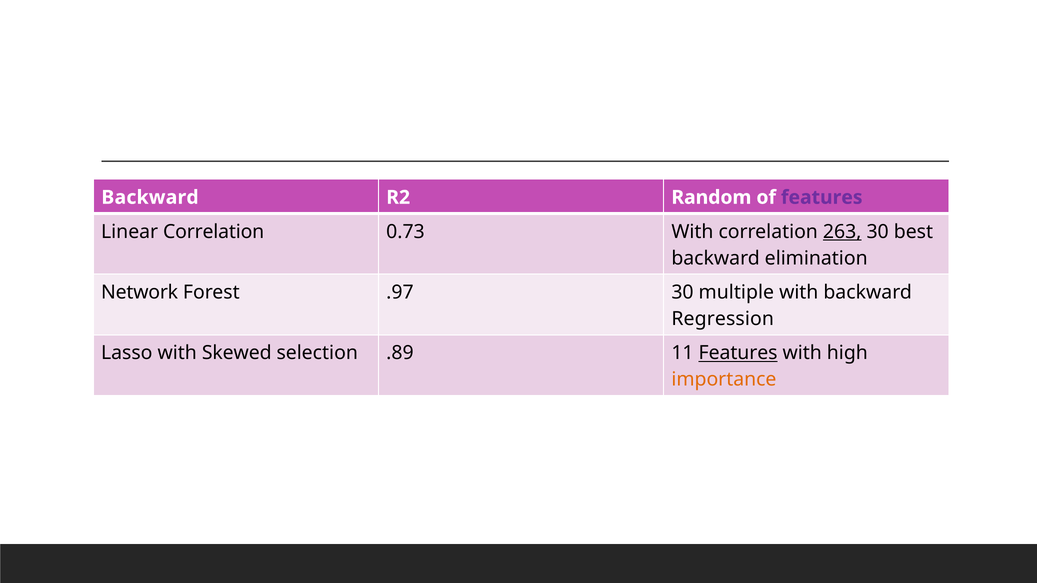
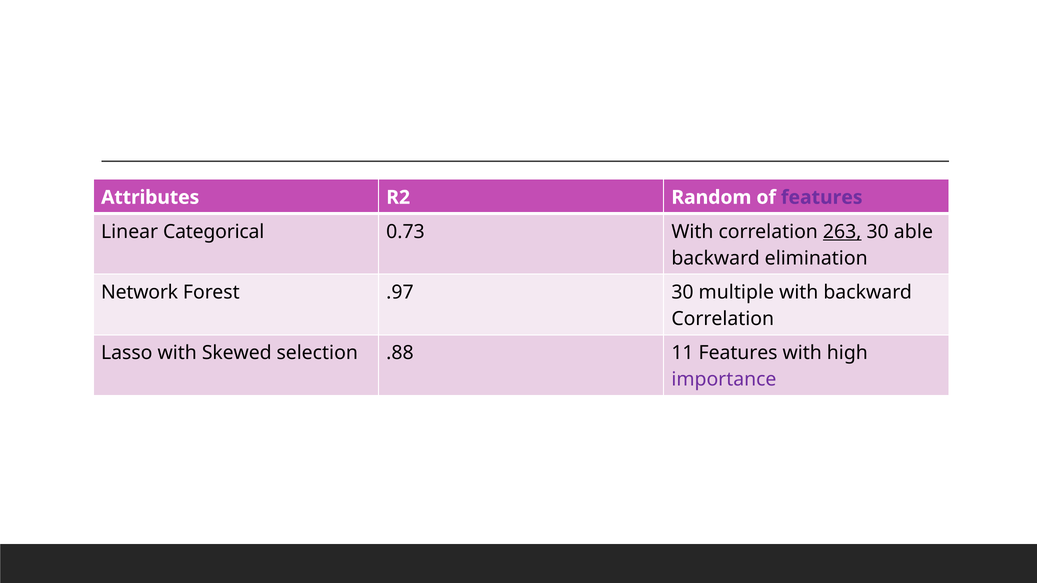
Backward: Backward -> Attributes (150, 198)
Linear Correlation: Correlation -> Categorical (214, 232)
best: best -> able (913, 232)
Regression: Regression -> Correlation (723, 319)
.89: .89 -> .88 (400, 353)
Features underline: present -> none (738, 353)
importance colour: orange -> purple (724, 380)
